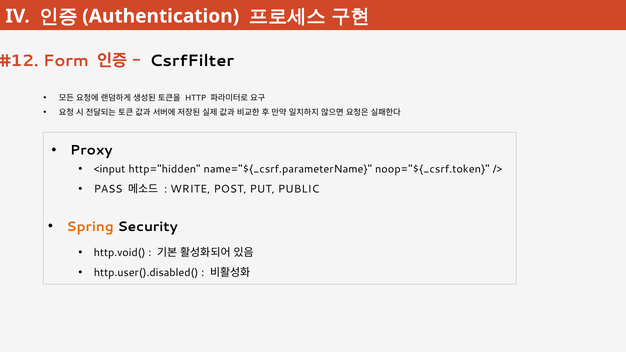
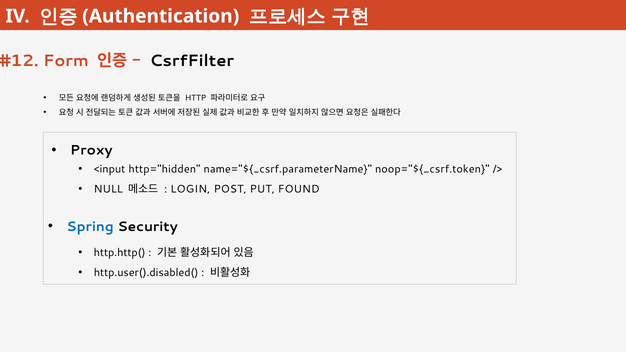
PASS: PASS -> NULL (108, 189)
WRITE: WRITE -> LOGIN (190, 189)
PUBLIC: PUBLIC -> FOUND (299, 189)
Spring colour: orange -> blue (90, 227)
http.void(: http.void( -> http.http( (120, 253)
